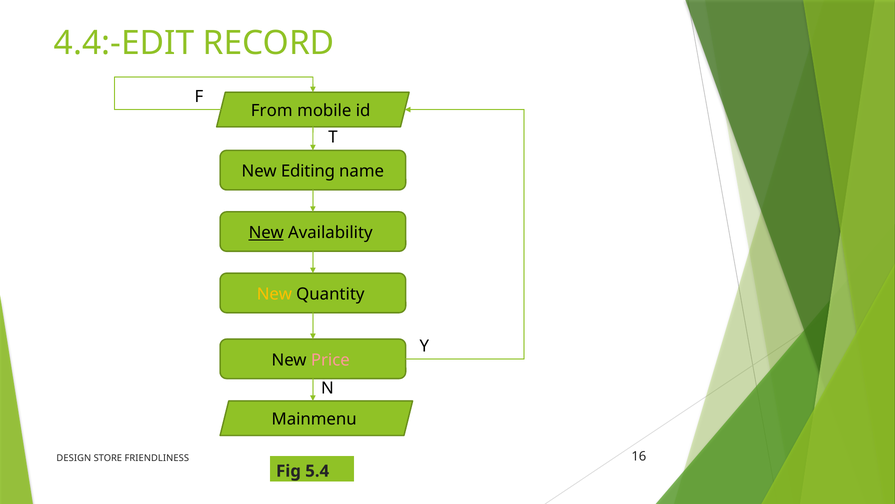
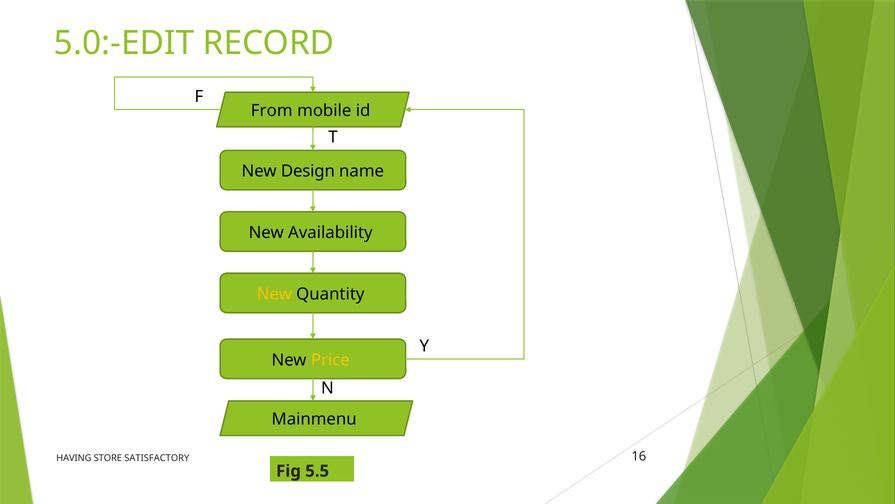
4.4:-EDIT: 4.4:-EDIT -> 5.0:-EDIT (124, 43)
Editing: Editing -> Design (308, 171)
New underline: present -> none (266, 232)
Price colour: pink -> yellow (330, 360)
DESIGN: DESIGN -> HAVING (74, 458)
FRIENDLINESS: FRIENDLINESS -> SATISFACTORY (157, 458)
5.4: 5.4 -> 5.5 (317, 471)
